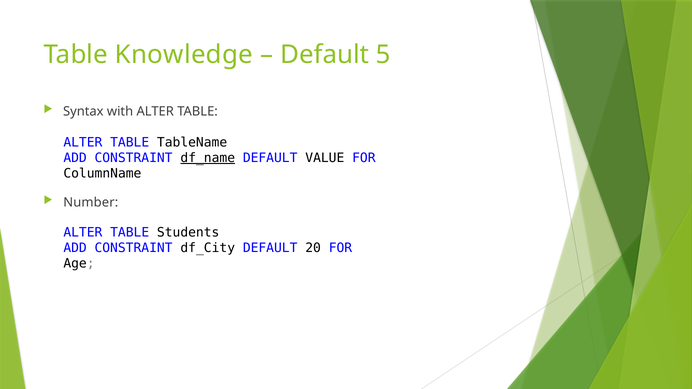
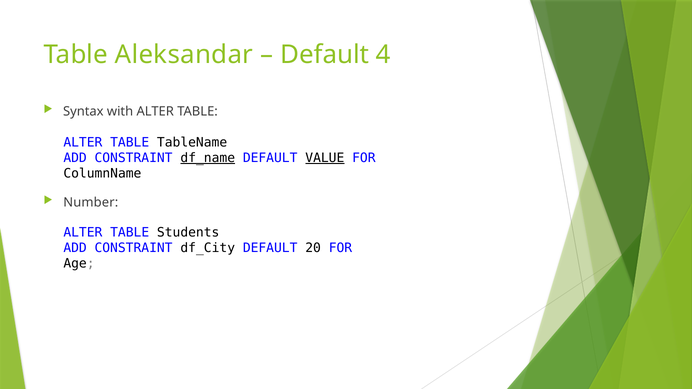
Knowledge: Knowledge -> Aleksandar (184, 55)
5: 5 -> 4 (383, 55)
VALUE underline: none -> present (325, 158)
